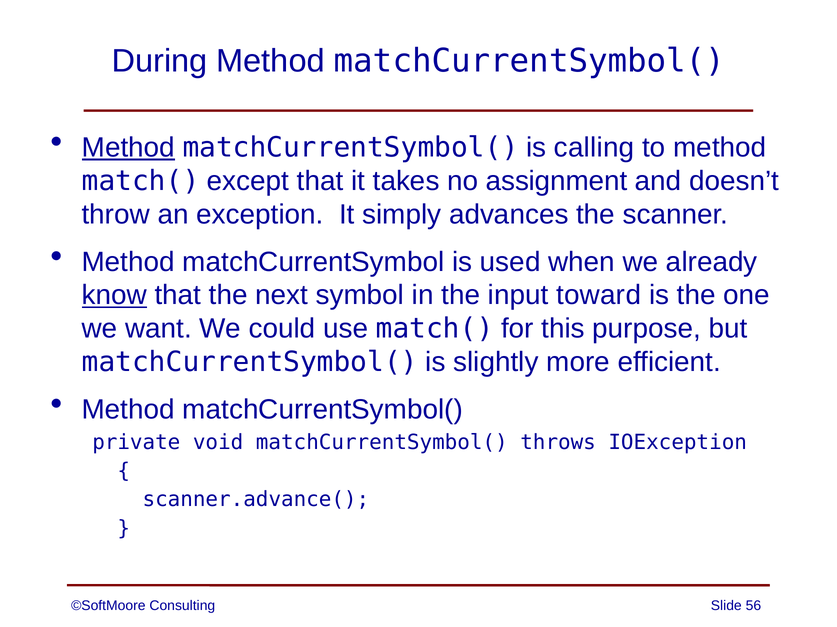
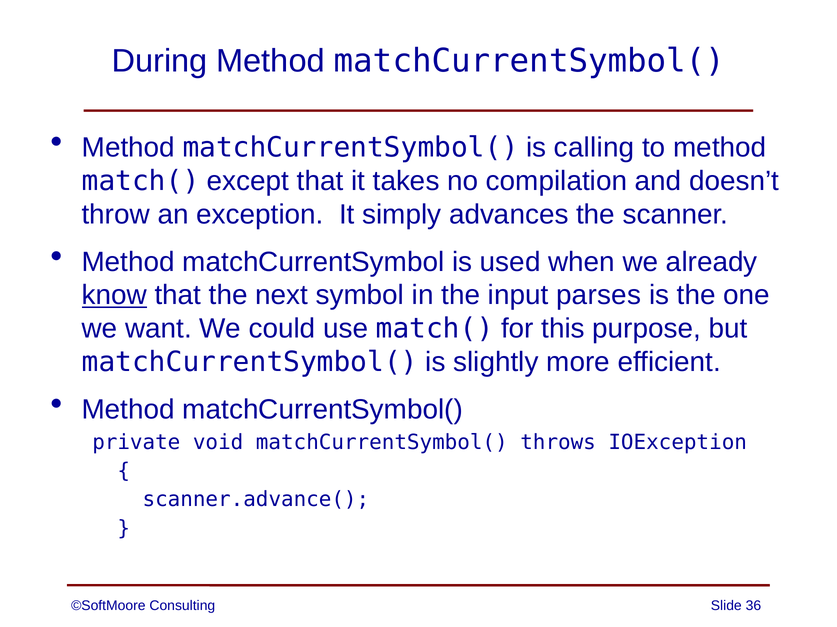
Method underline: present -> none (128, 148)
assignment: assignment -> compilation (557, 181)
toward: toward -> parses (599, 296)
56: 56 -> 36 (753, 606)
